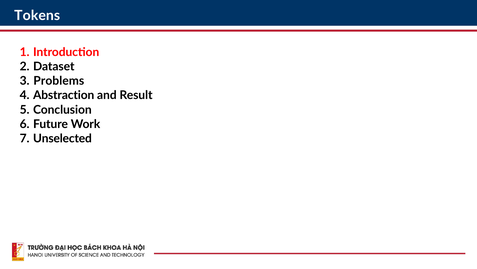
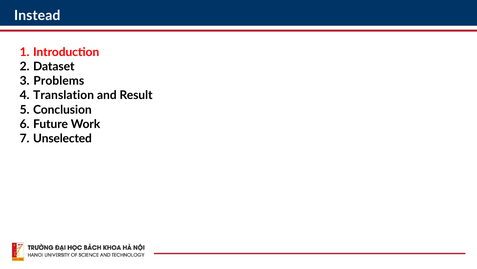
Tokens: Tokens -> Instead (37, 15)
Abstraction: Abstraction -> Translation (64, 95)
